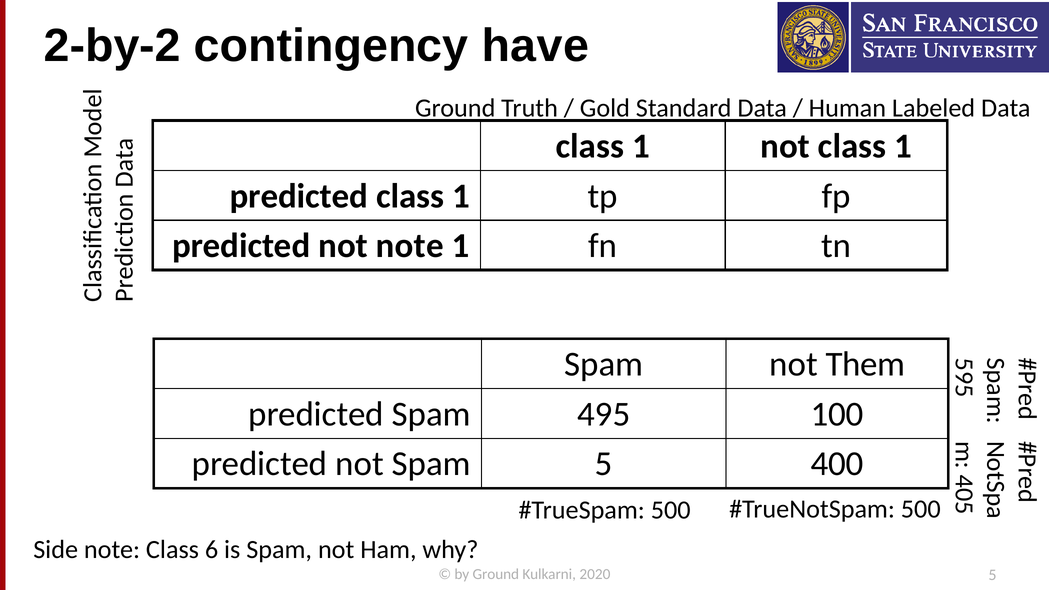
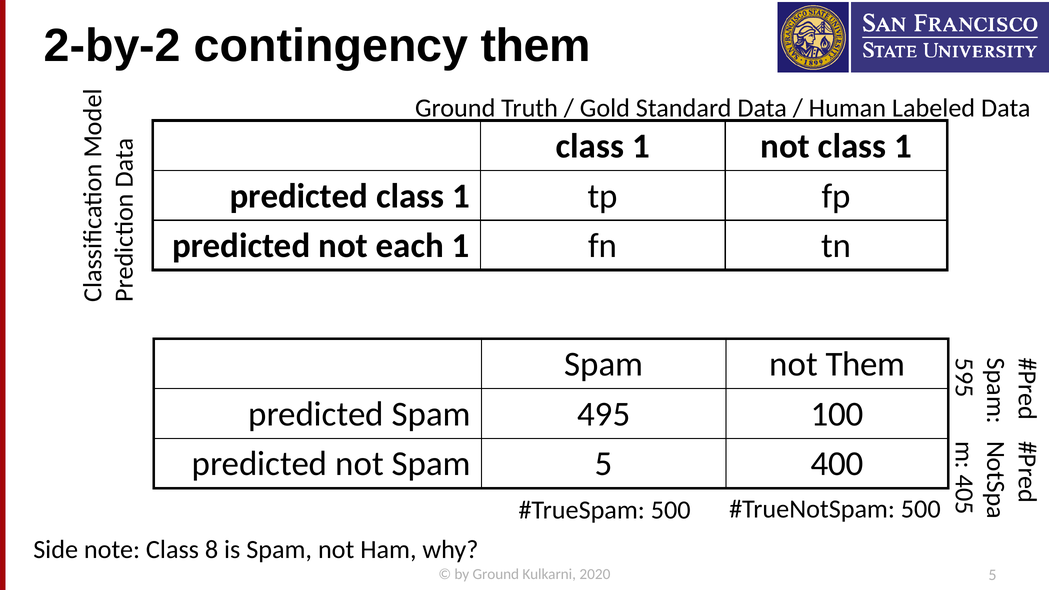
contingency have: have -> them (536, 46)
not note: note -> each (410, 246)
6: 6 -> 8 (212, 550)
